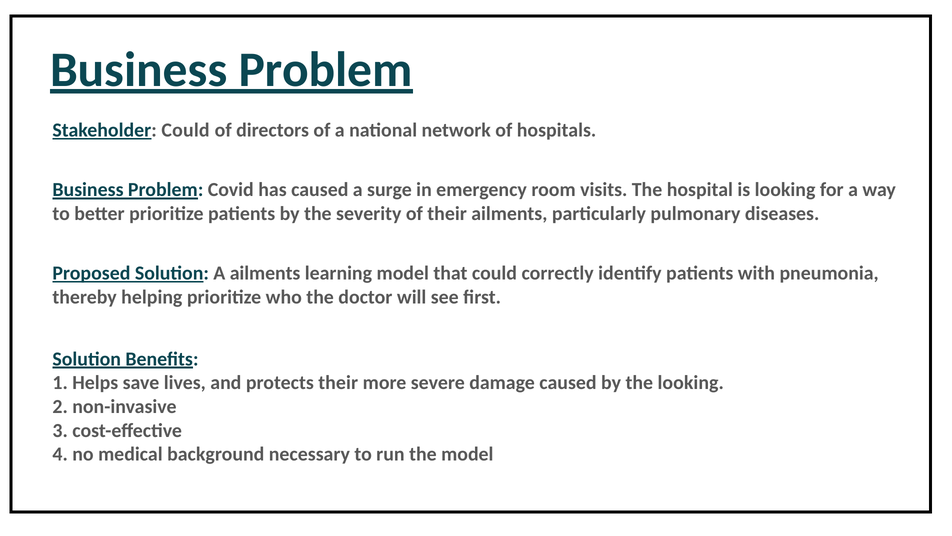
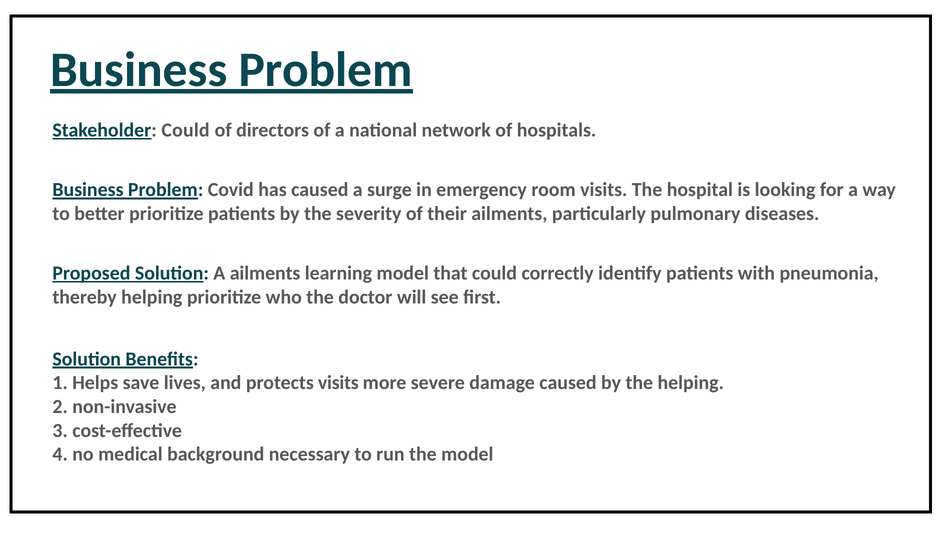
protects their: their -> visits (338, 382)
the looking: looking -> helping (691, 382)
